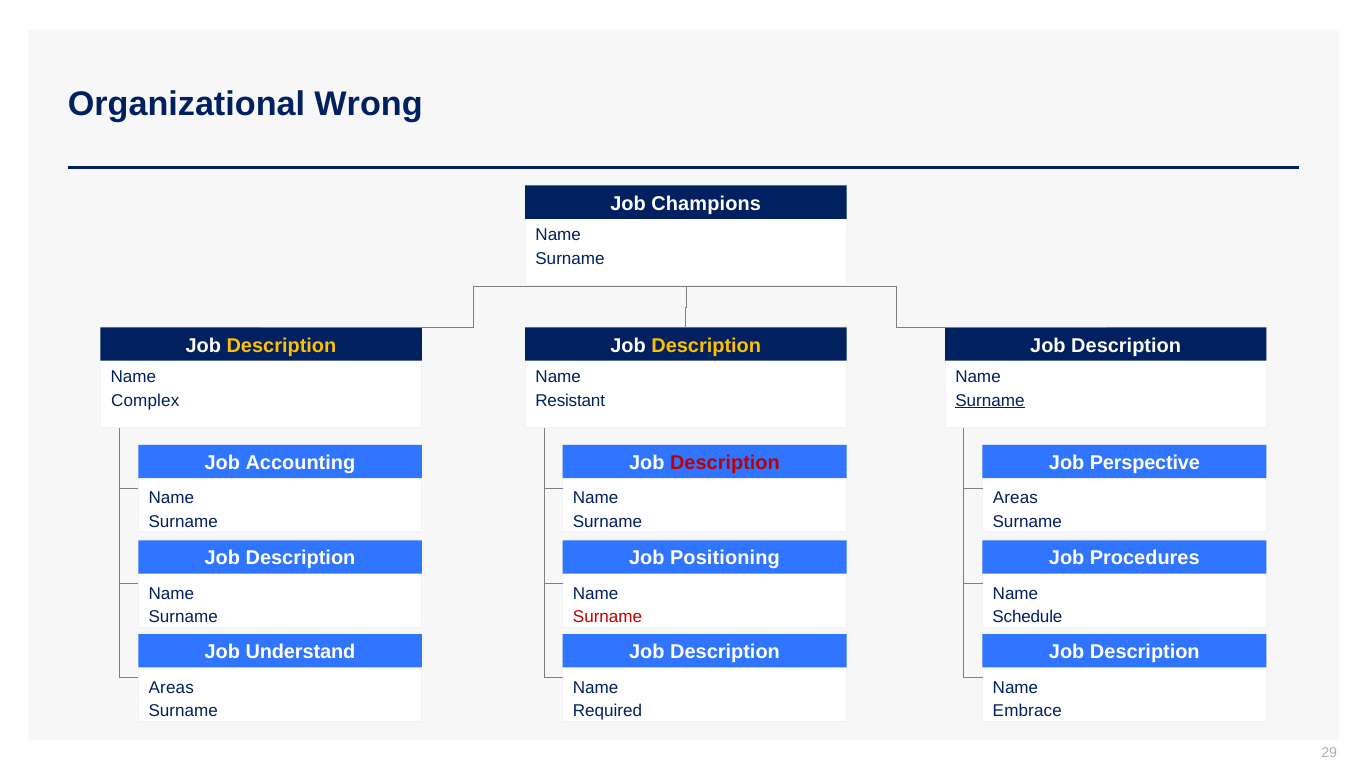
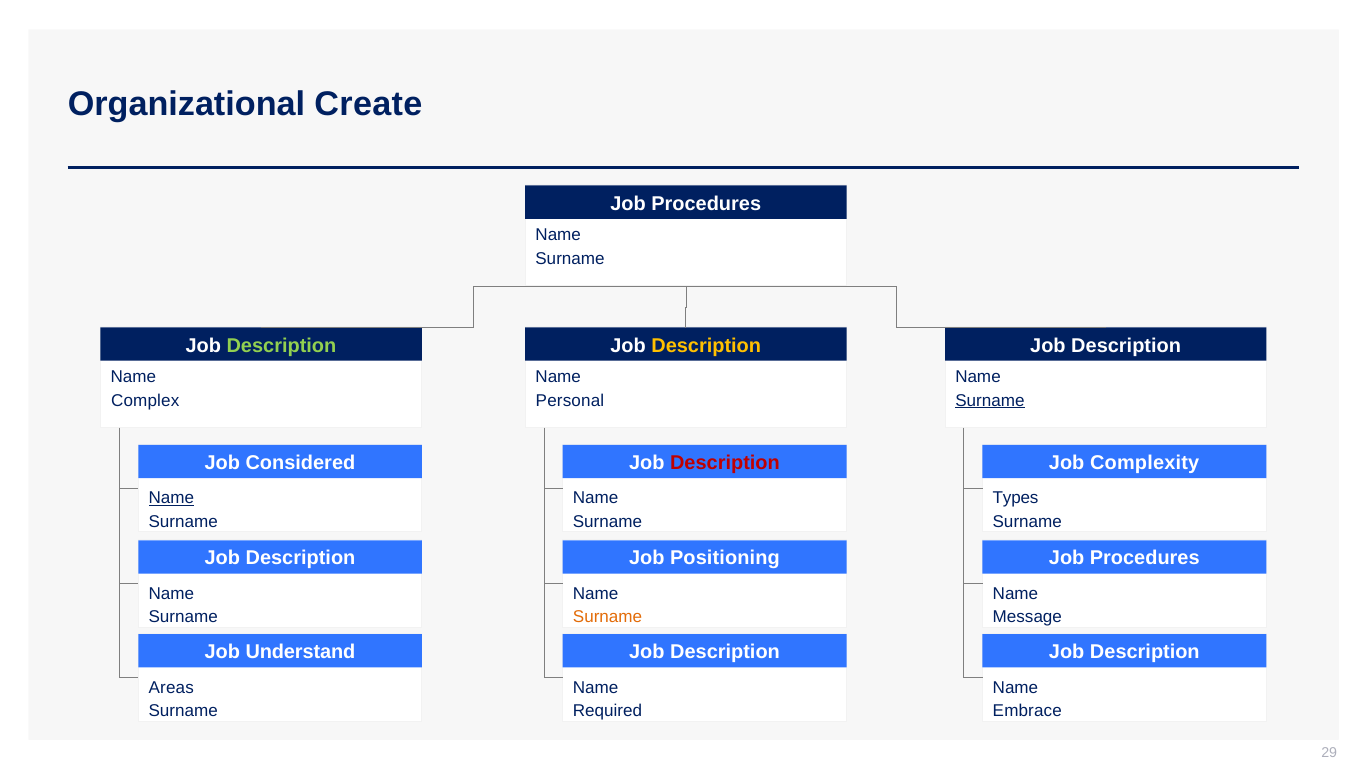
Wrong: Wrong -> Create (368, 104)
Champions: Champions -> Procedures (706, 204)
Description colour: yellow -> light green (281, 345)
Resistant: Resistant -> Personal (570, 400)
Accounting: Accounting -> Considered (300, 463)
Perspective: Perspective -> Complexity (1145, 463)
Name underline: none -> present (171, 498)
Areas: Areas -> Types (1016, 498)
Surname colour: red -> orange (608, 617)
Schedule: Schedule -> Message (1027, 617)
